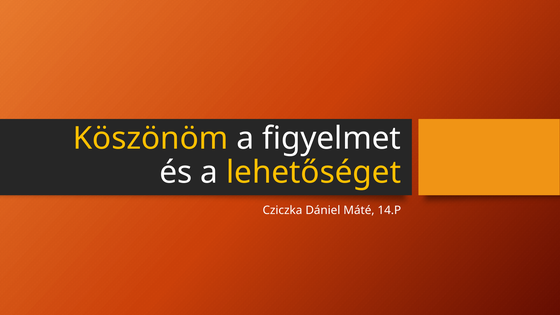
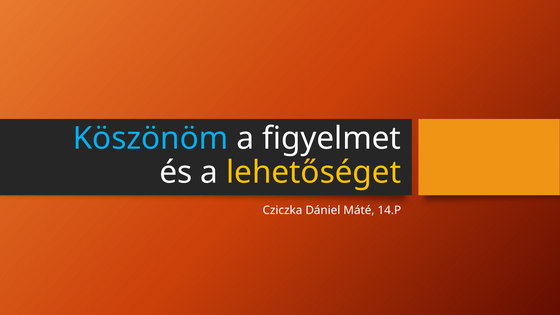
Köszönöm colour: yellow -> light blue (151, 138)
